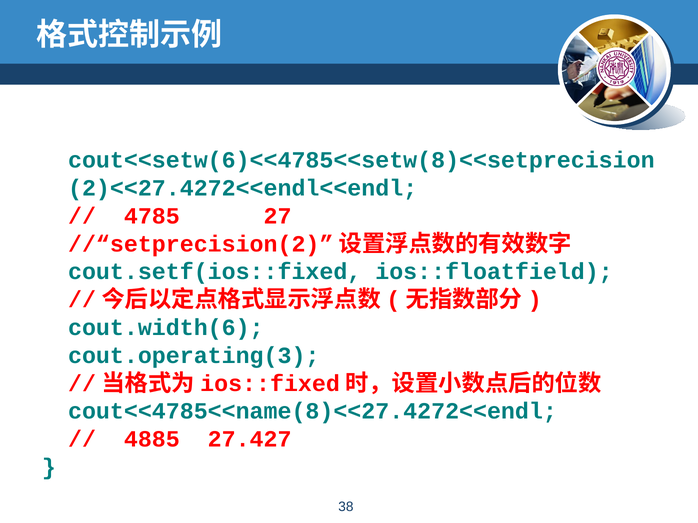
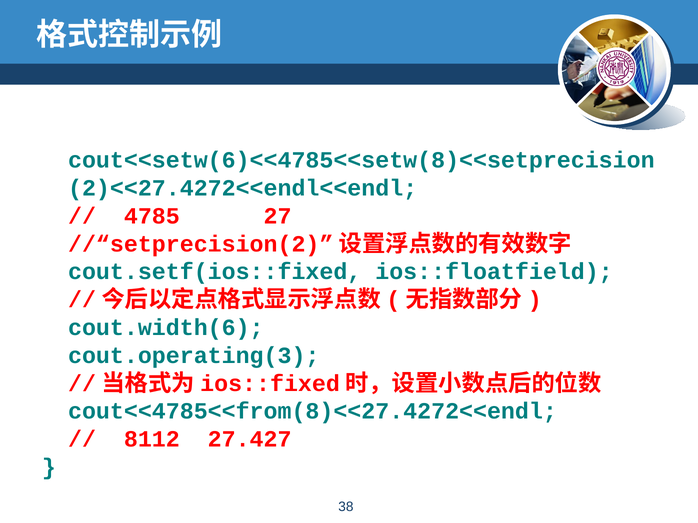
cout<<4785<<name(8)<<27.4272<<endl: cout<<4785<<name(8)<<27.4272<<endl -> cout<<4785<<from(8)<<27.4272<<endl (312, 412)
4885: 4885 -> 8112 (152, 440)
